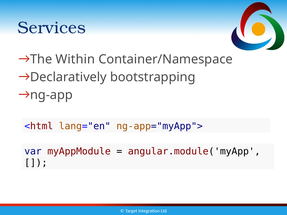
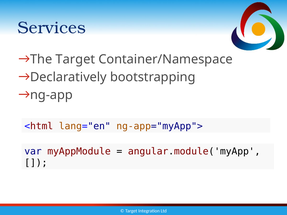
The Within: Within -> Target (75, 59)
